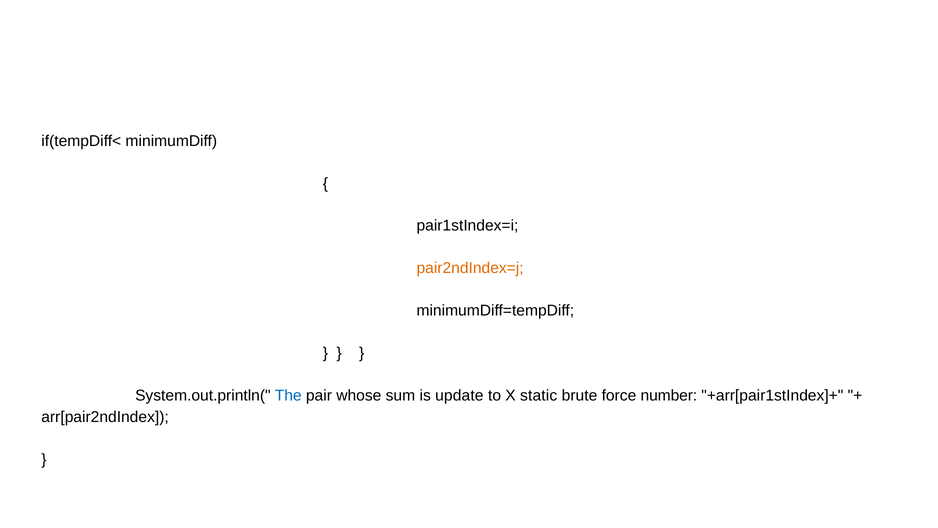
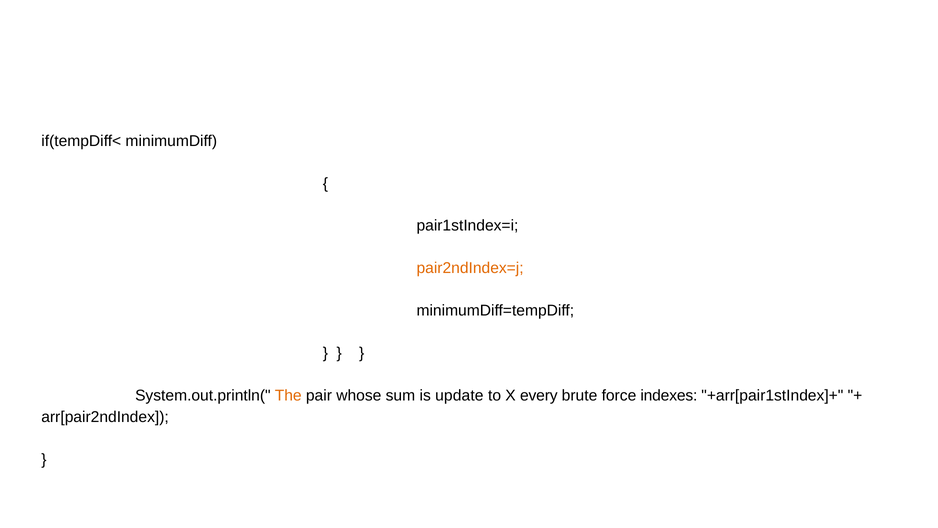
The colour: blue -> orange (288, 395)
static: static -> every (539, 395)
number: number -> indexes (669, 395)
